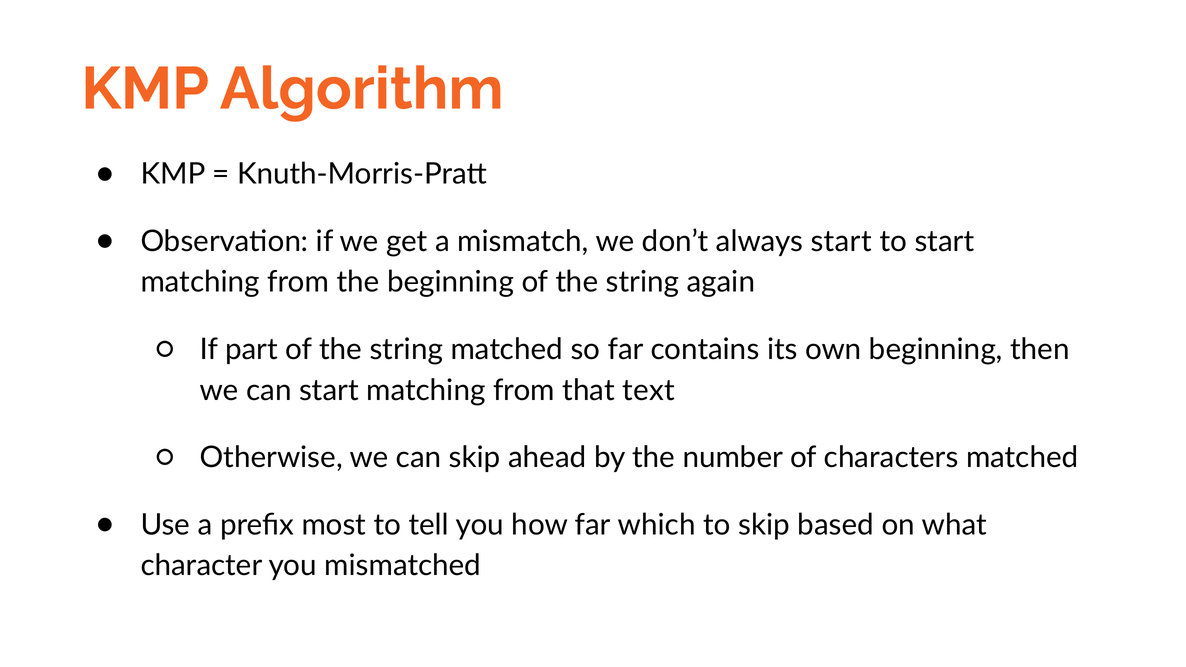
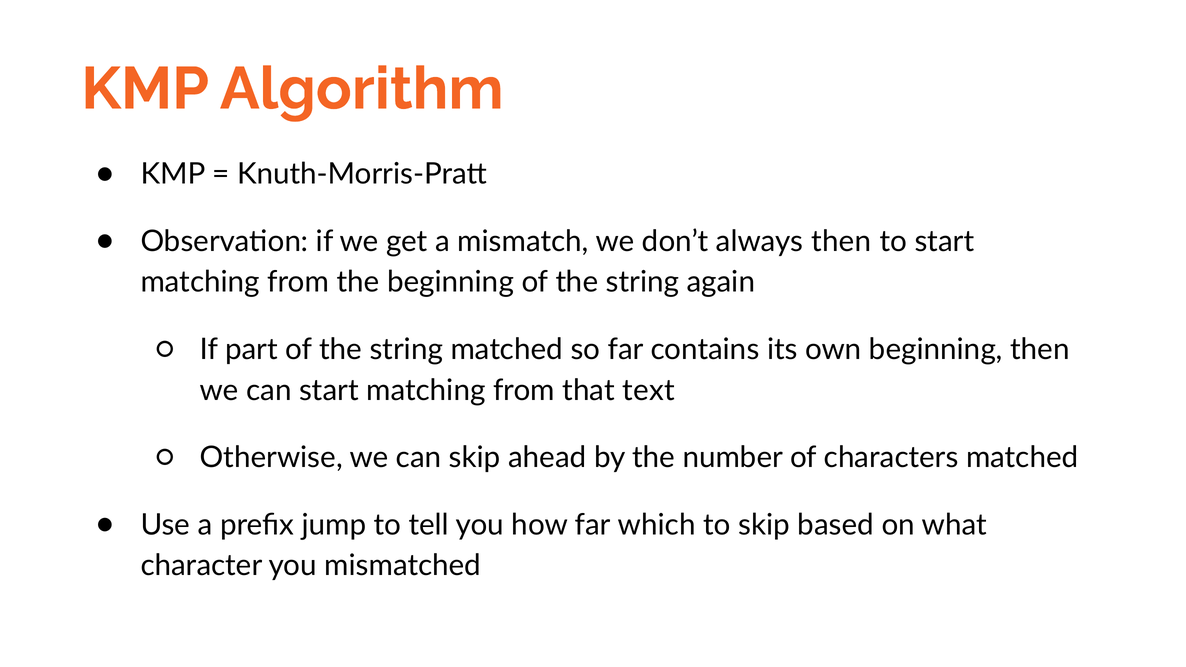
always start: start -> then (841, 241)
most: most -> jump (334, 525)
